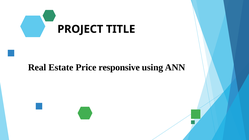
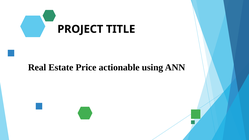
responsive: responsive -> actionable (119, 68)
